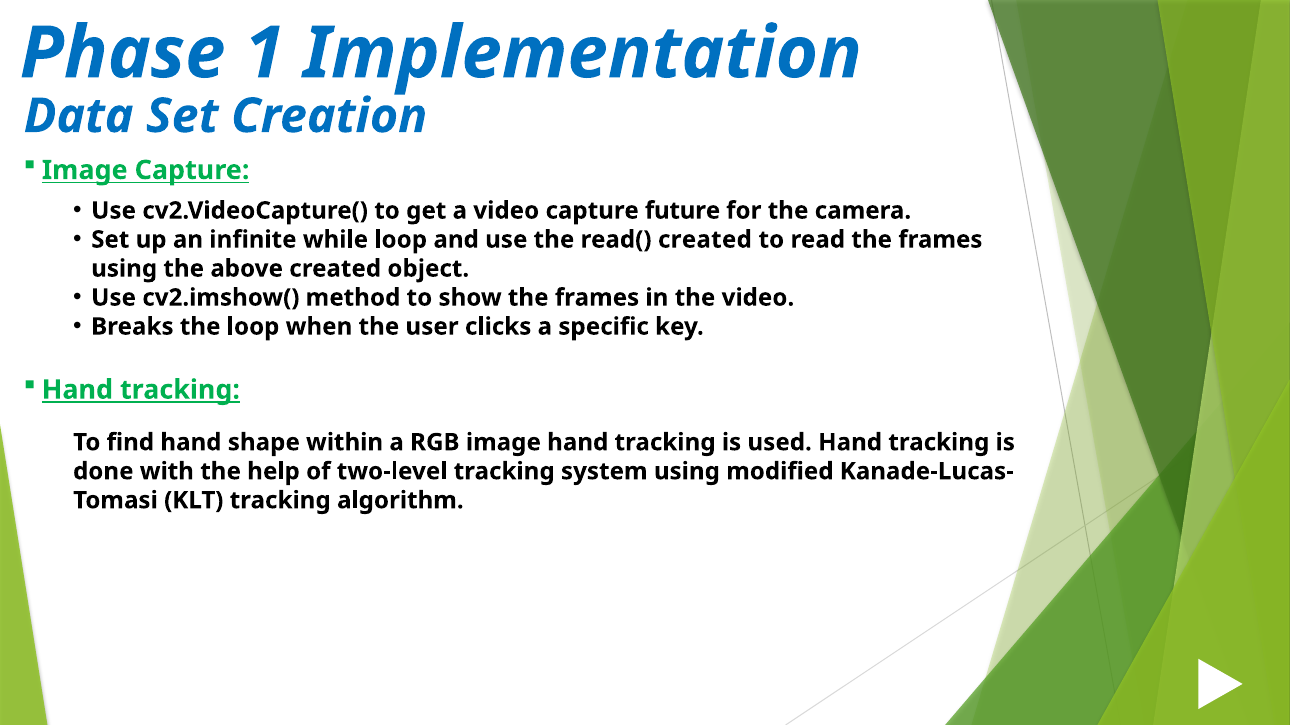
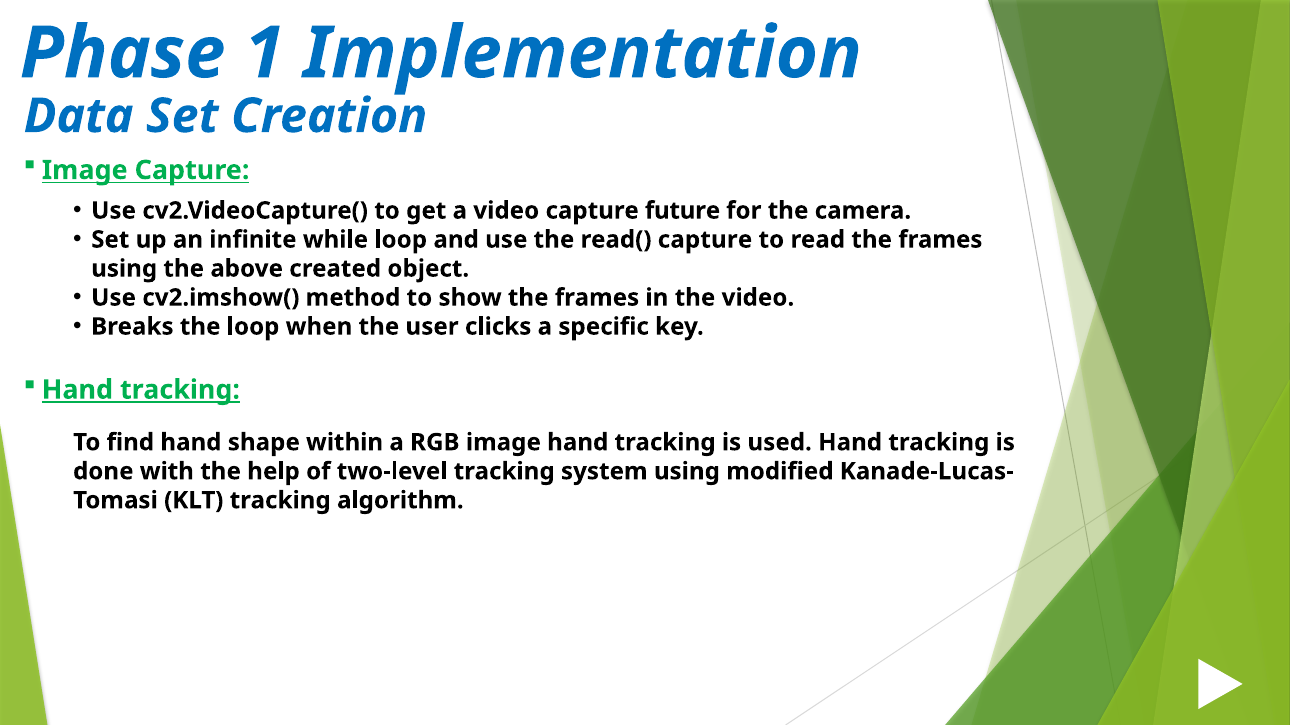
read( created: created -> capture (705, 240)
